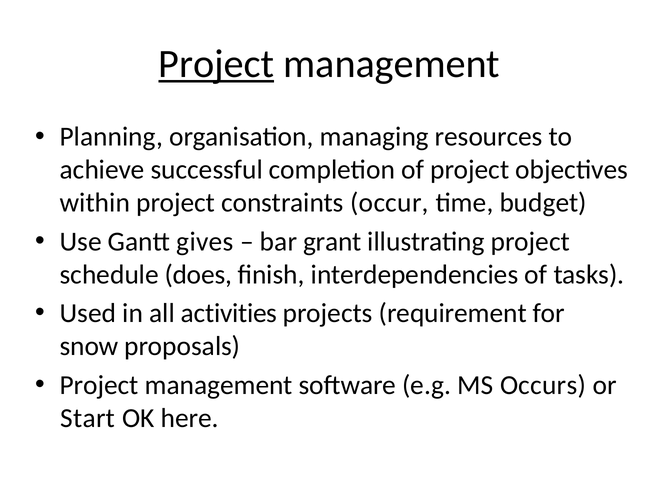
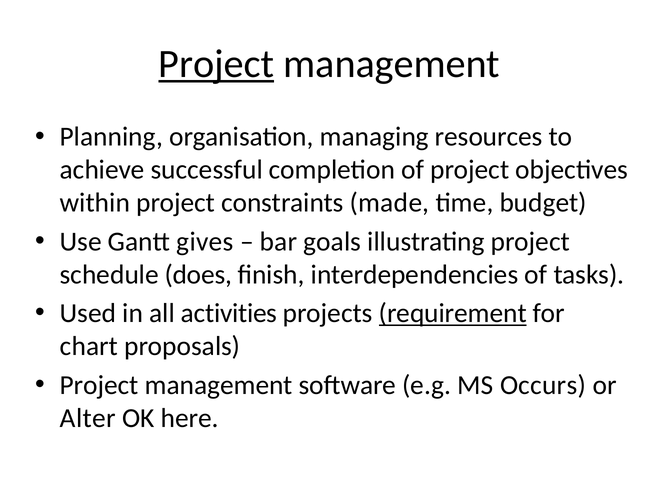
occur: occur -> made (390, 203)
grant: grant -> goals (332, 242)
requirement underline: none -> present (453, 313)
snow: snow -> chart (89, 346)
Start: Start -> Alter (88, 418)
